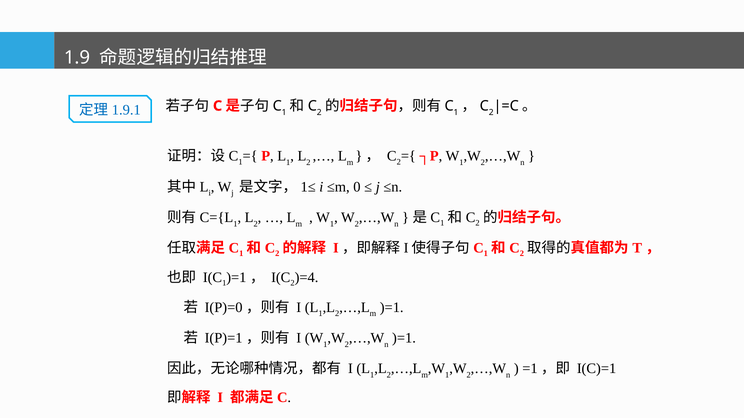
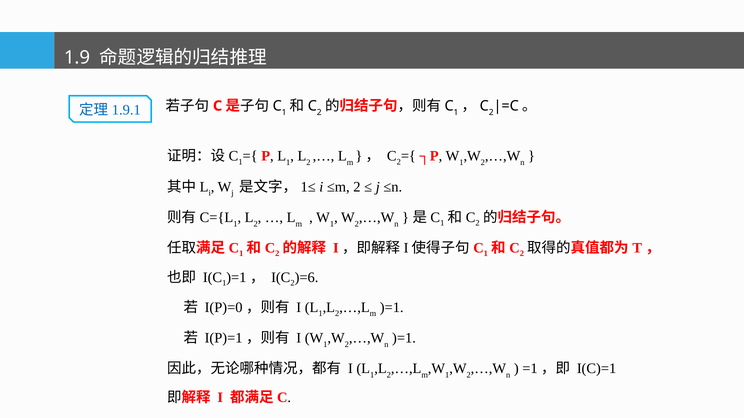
≤m 0: 0 -> 2 (357, 187)
)=4: )=4 -> )=6 (307, 278)
